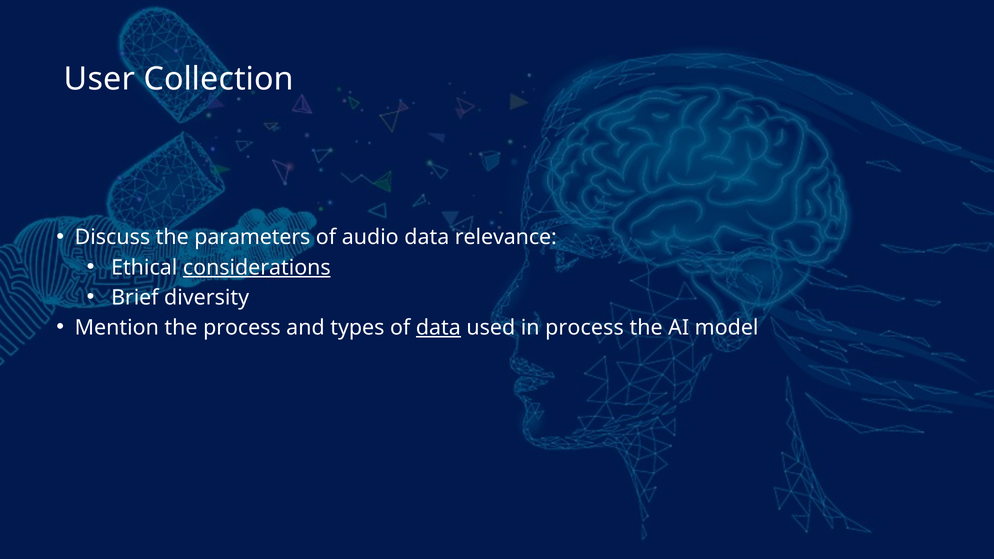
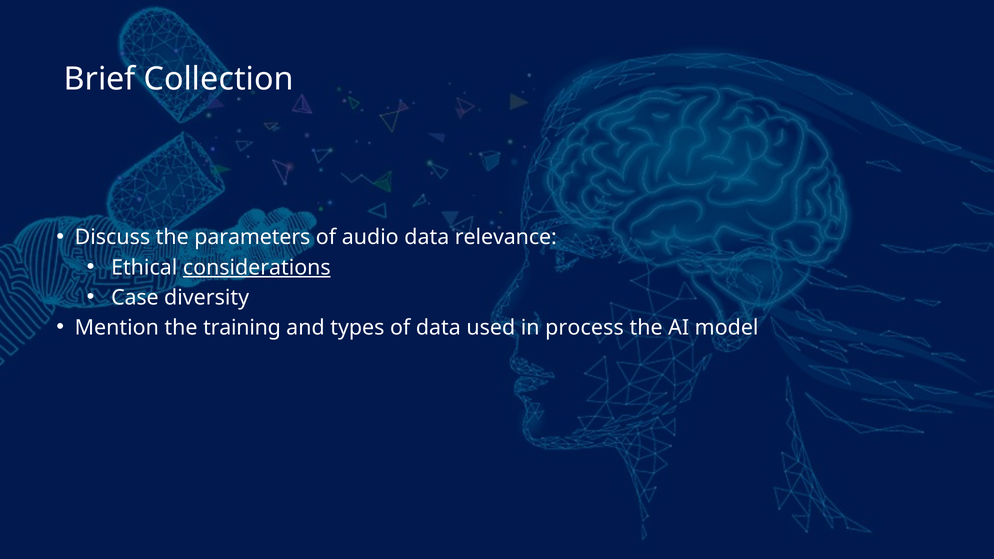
User: User -> Brief (100, 79)
Brief: Brief -> Case (135, 298)
the process: process -> training (242, 328)
data underline: present -> none (438, 328)
